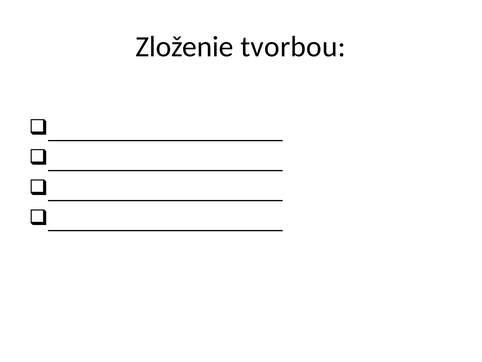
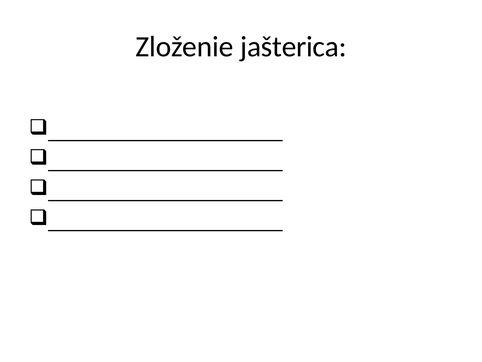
tvorbou: tvorbou -> jašterica (293, 47)
